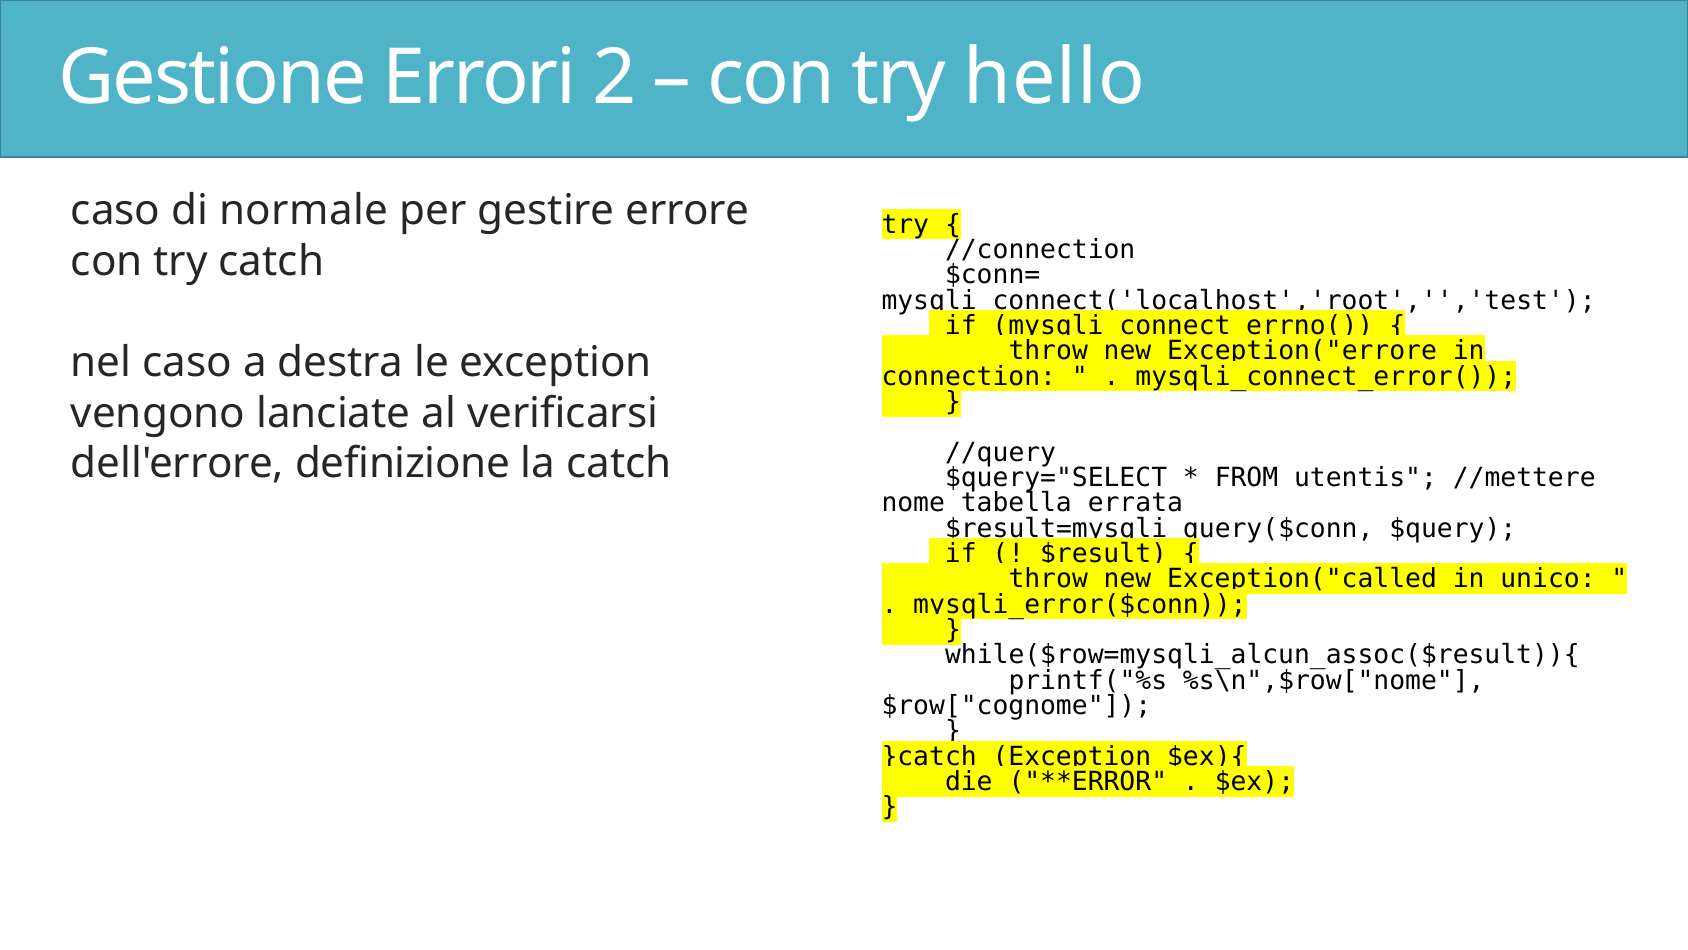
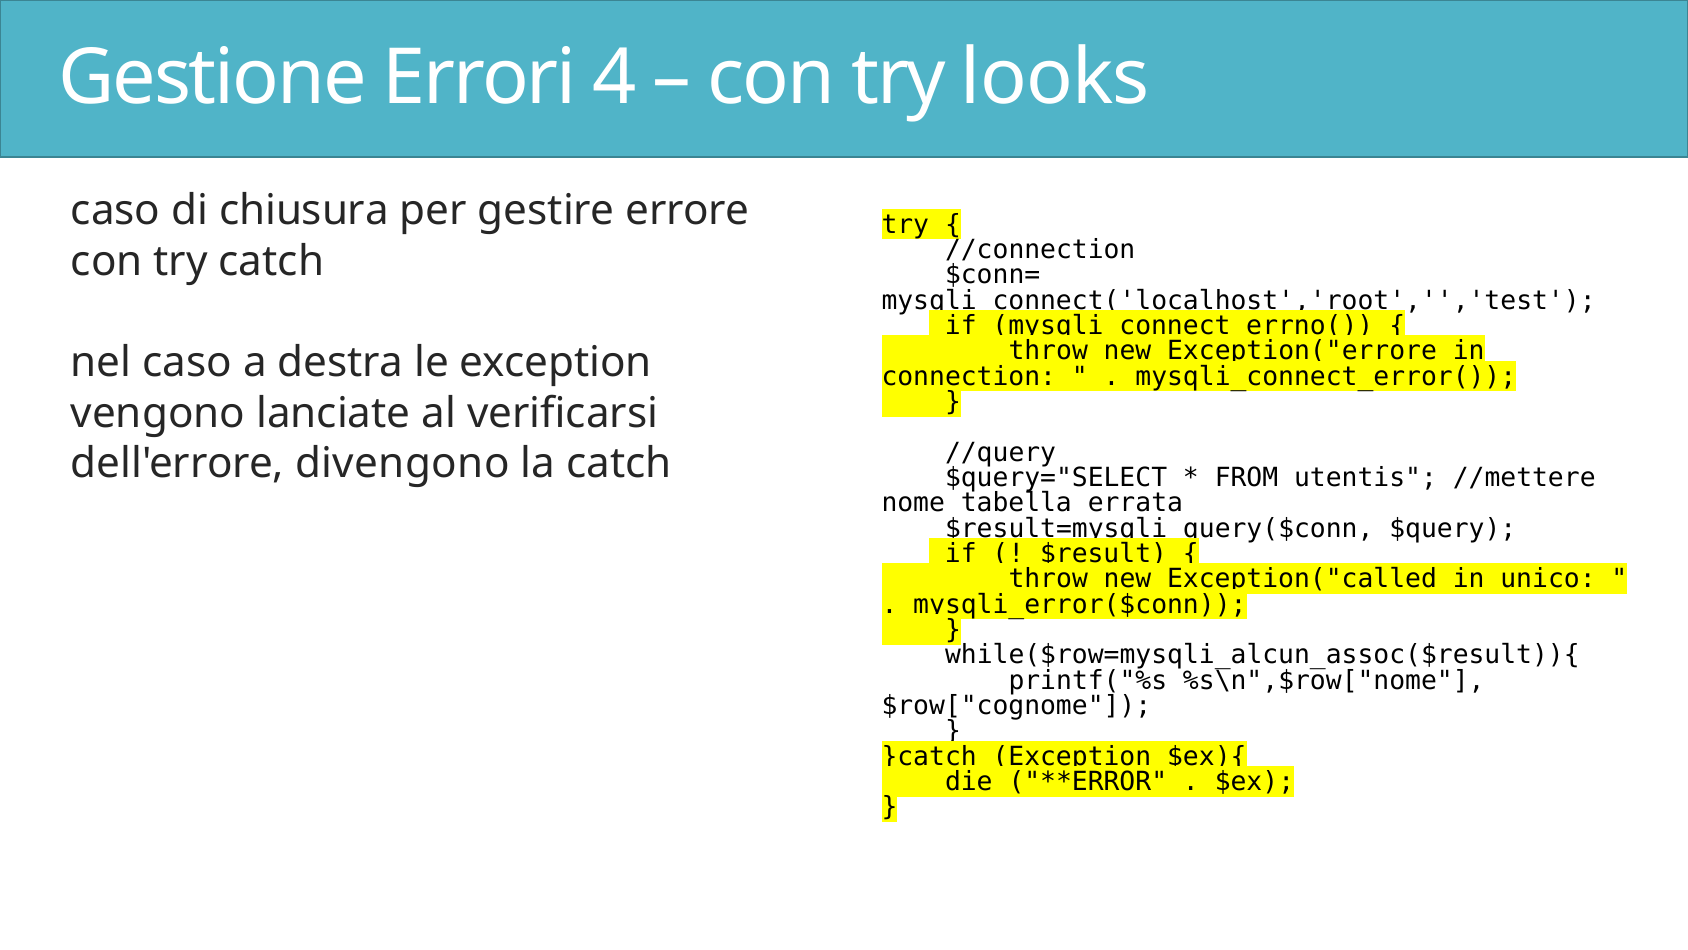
2: 2 -> 4 (615, 78)
hello: hello -> looks (1055, 78)
normale: normale -> chiusura (304, 211)
definizione: definizione -> divengono (402, 464)
